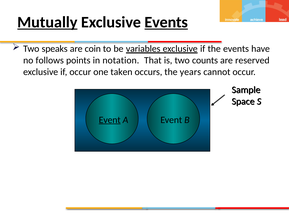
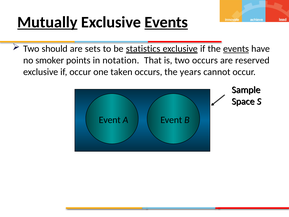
speaks: speaks -> should (55, 49)
coin: coin -> sets (93, 49)
variables: variables -> statistics (143, 49)
events underline: none -> present (236, 49)
follows: follows -> smoker (50, 60)
two counts: counts -> occurs (205, 60)
Event underline: present -> none (110, 120)
